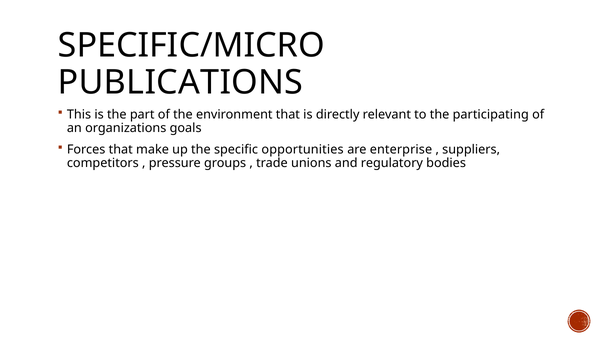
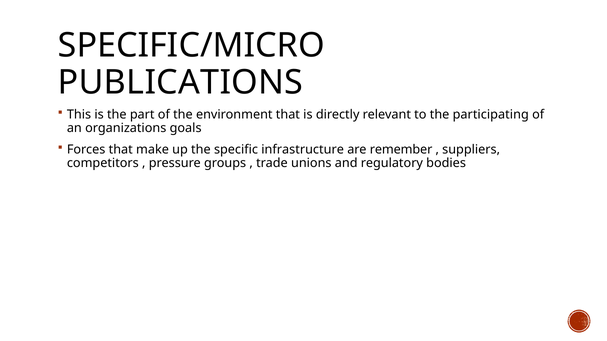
opportunities: opportunities -> infrastructure (303, 150)
enterprise: enterprise -> remember (401, 150)
